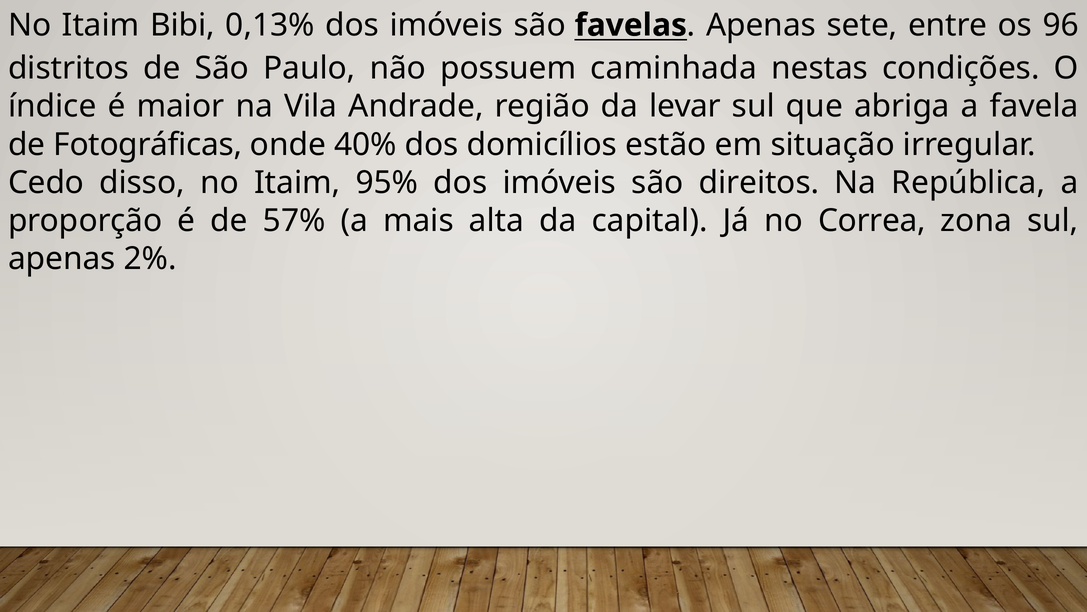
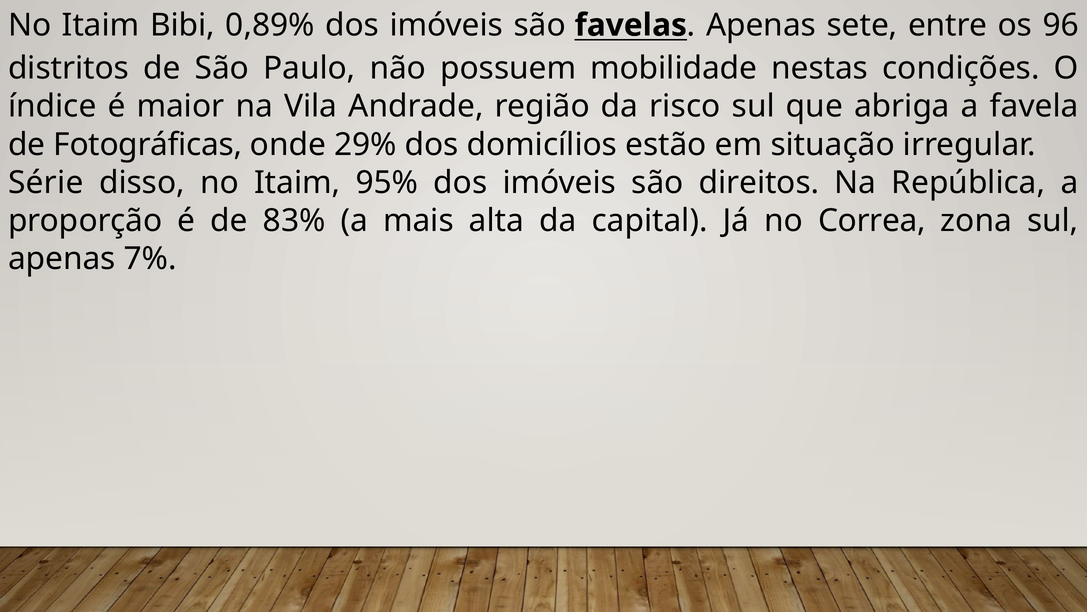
0,13%: 0,13% -> 0,89% (270, 25)
caminhada: caminhada -> mobilidade (674, 68)
levar: levar -> risco (685, 106)
40%: 40% -> 29% (365, 144)
Cedo: Cedo -> Série (46, 182)
57%: 57% -> 83% (294, 221)
2%: 2% -> 7% (150, 259)
